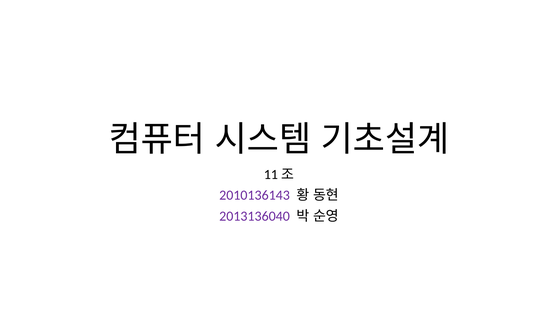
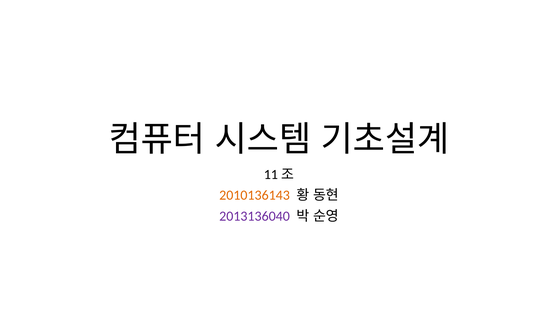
2010136143 colour: purple -> orange (255, 195)
